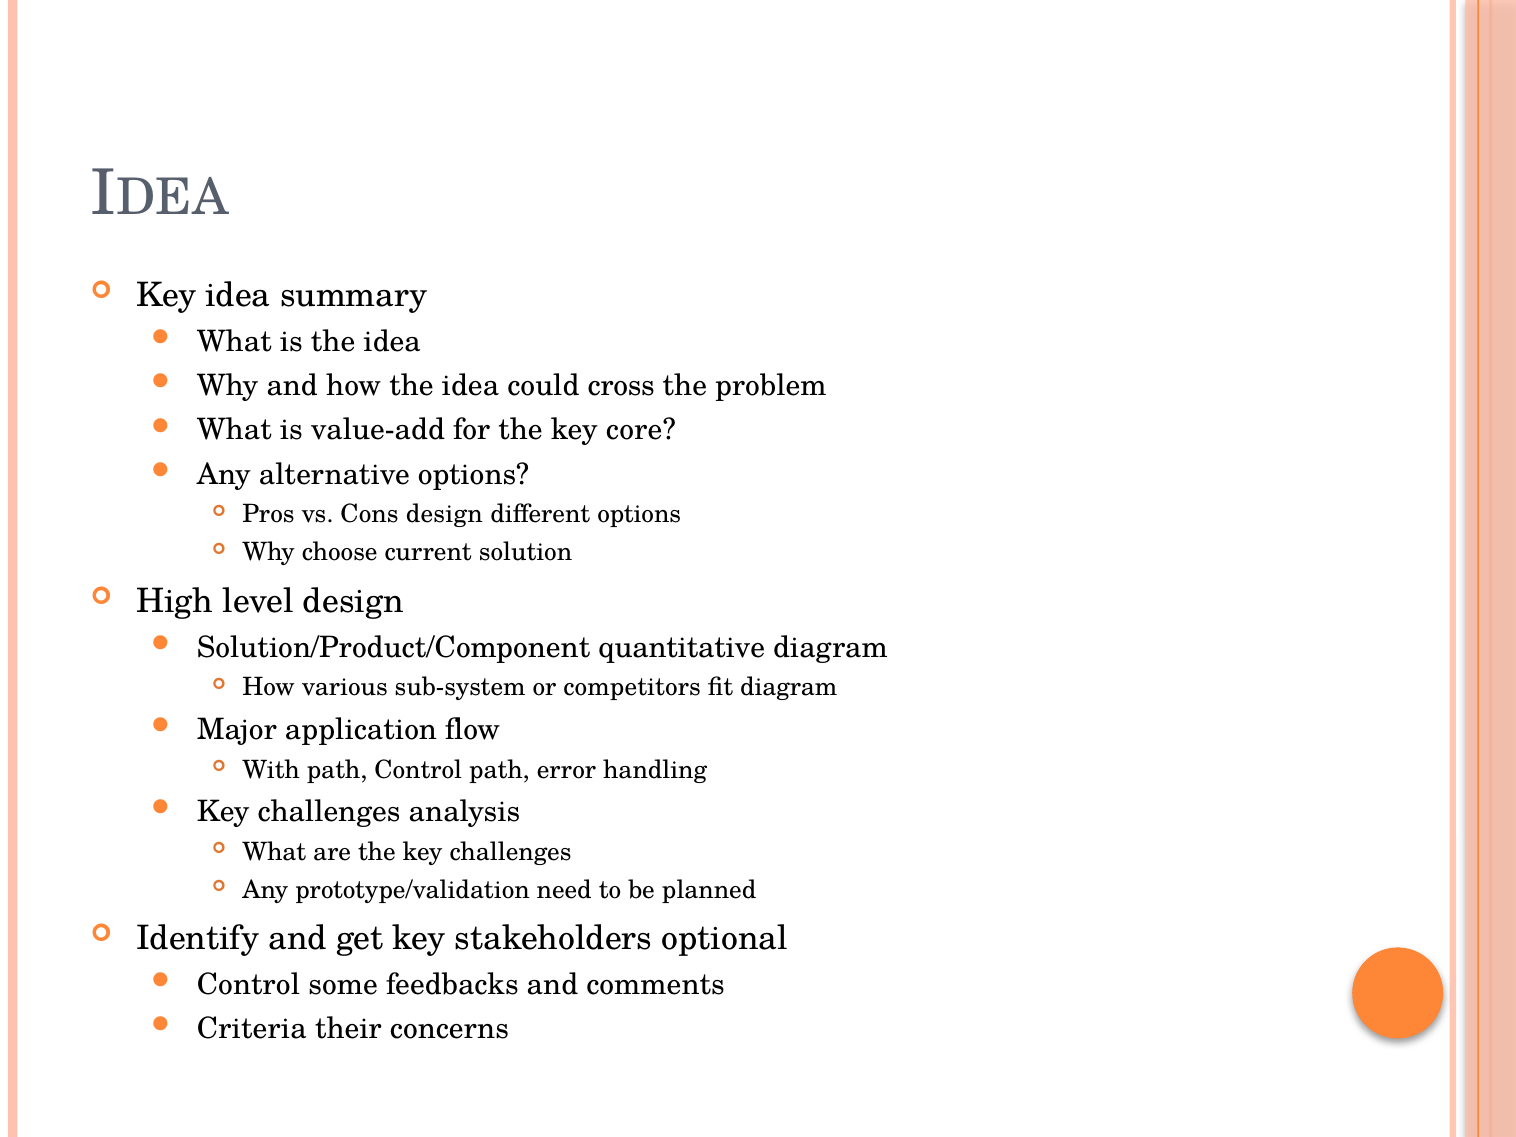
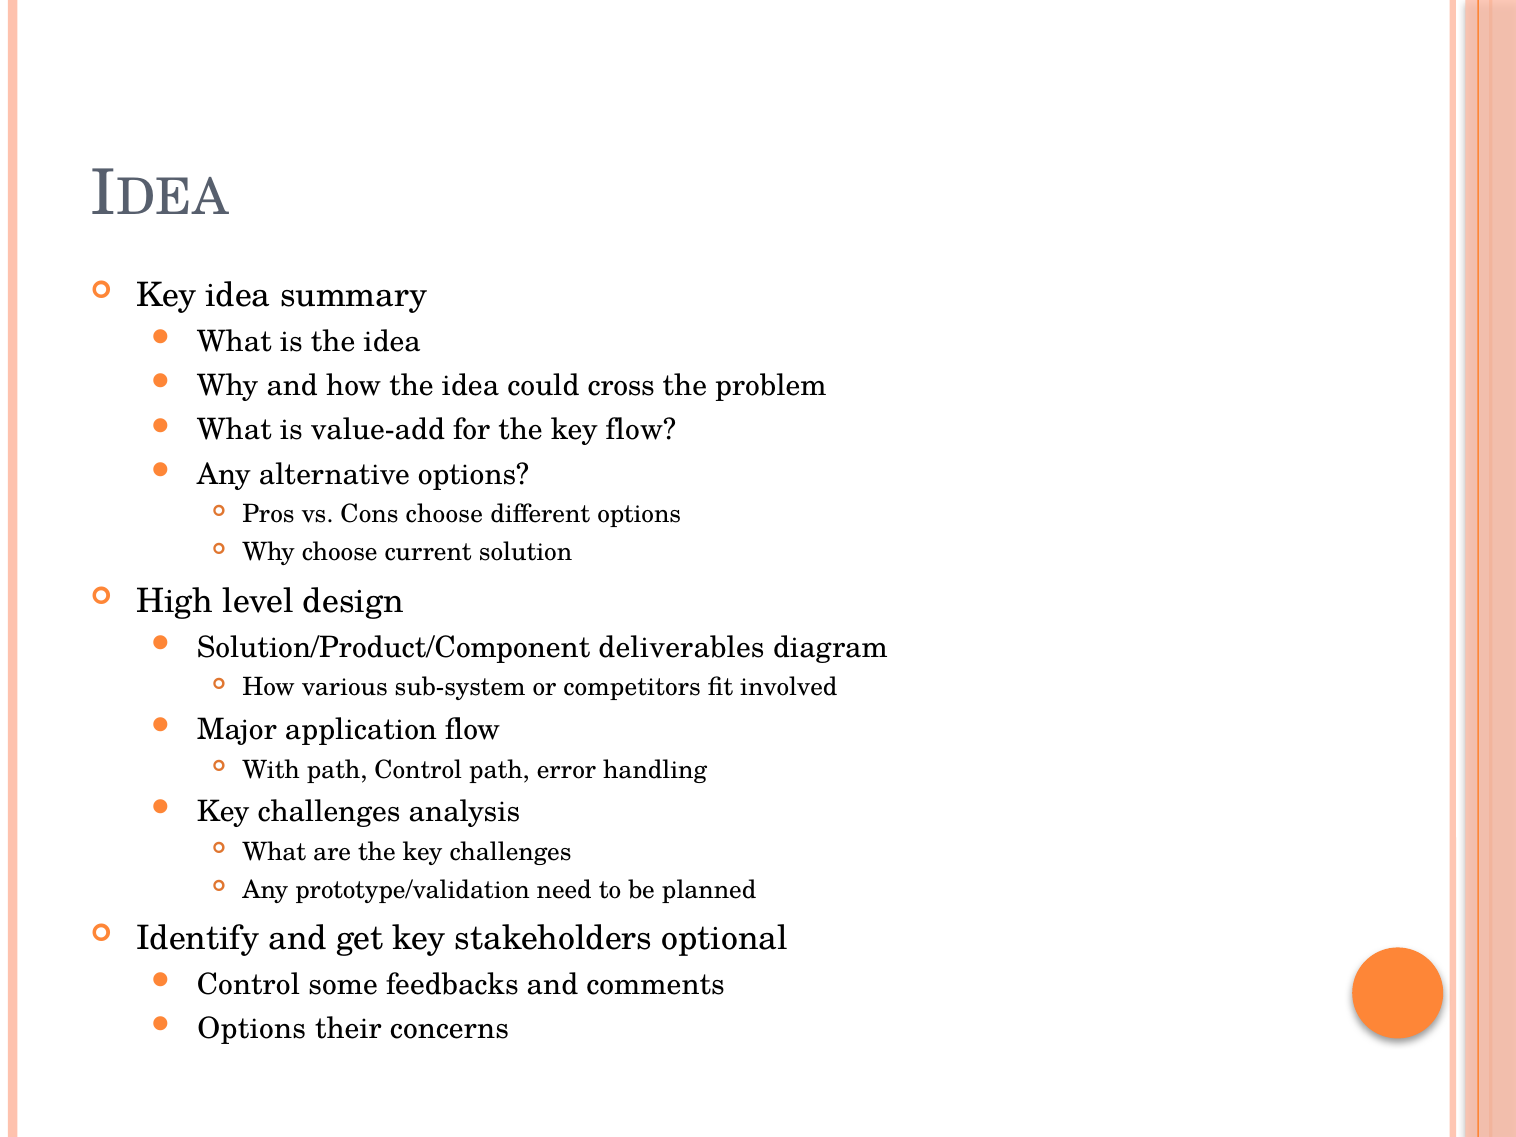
key core: core -> flow (641, 430)
Cons design: design -> choose (444, 515)
quantitative: quantitative -> deliverables (682, 648)
fit diagram: diagram -> involved (789, 688)
Criteria: Criteria -> Options (252, 1029)
